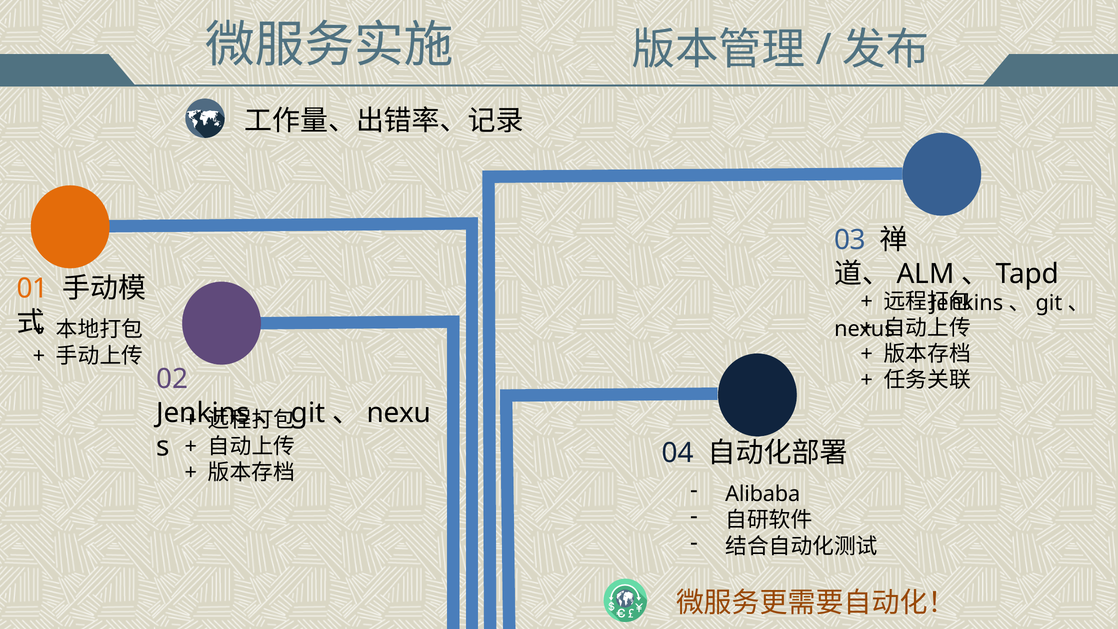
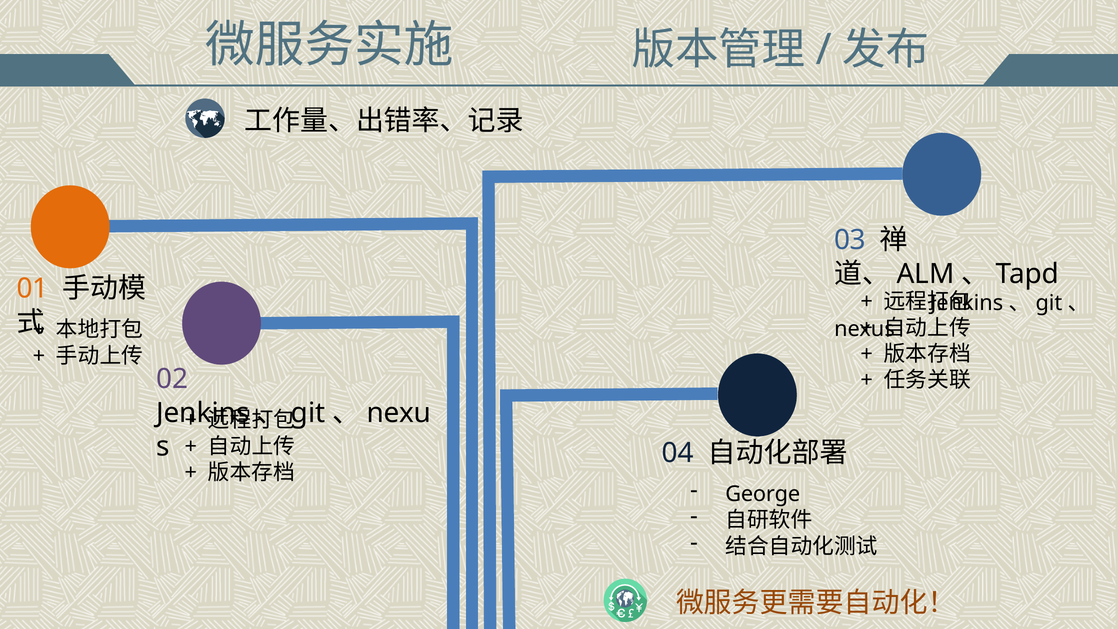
Alibaba: Alibaba -> George (763, 494)
